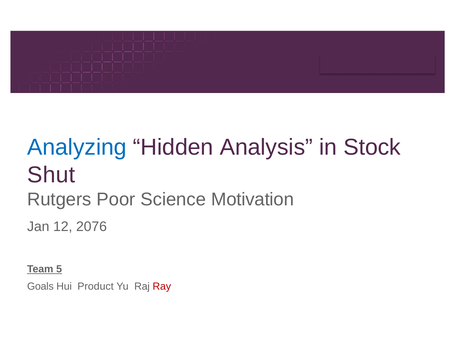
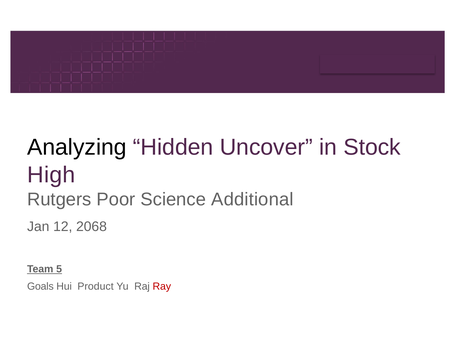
Analyzing colour: blue -> black (77, 147)
Analysis: Analysis -> Uncover (266, 147)
Shut: Shut -> High (51, 175)
Motivation: Motivation -> Additional (252, 199)
2076: 2076 -> 2068 (91, 226)
